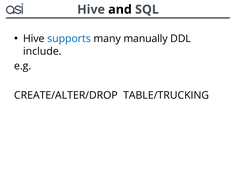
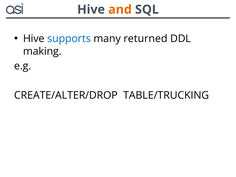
and colour: black -> orange (120, 10)
manually: manually -> returned (145, 39)
include: include -> making (42, 51)
